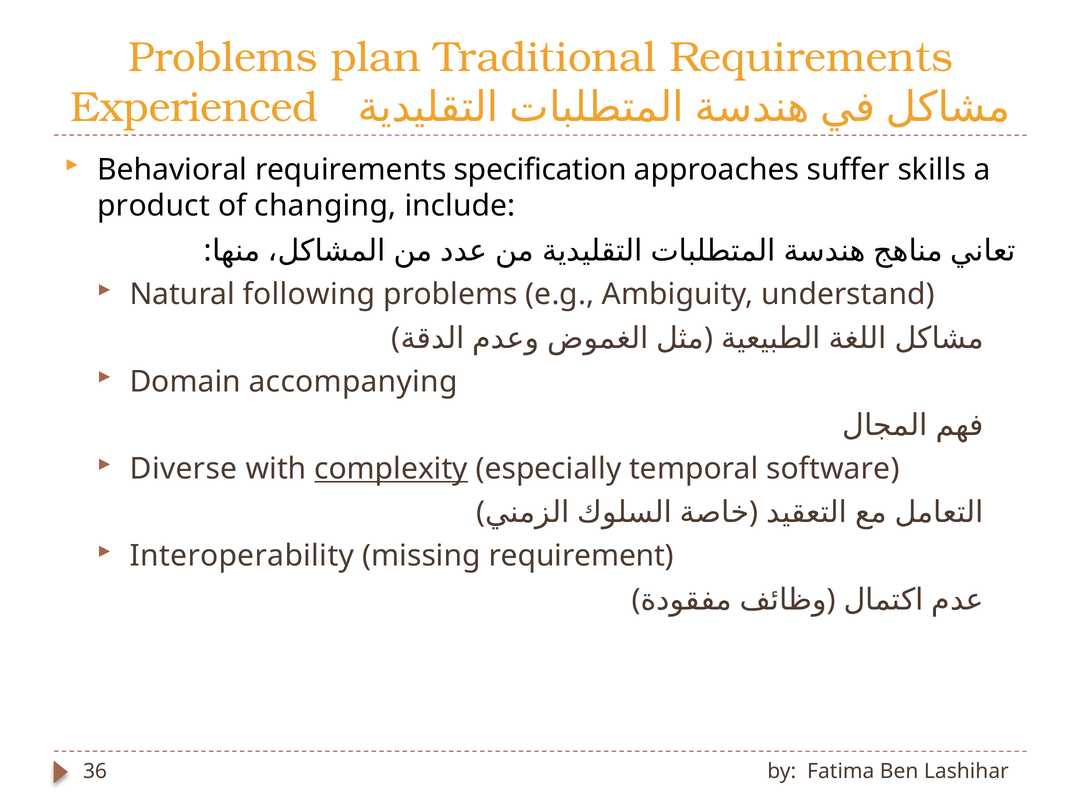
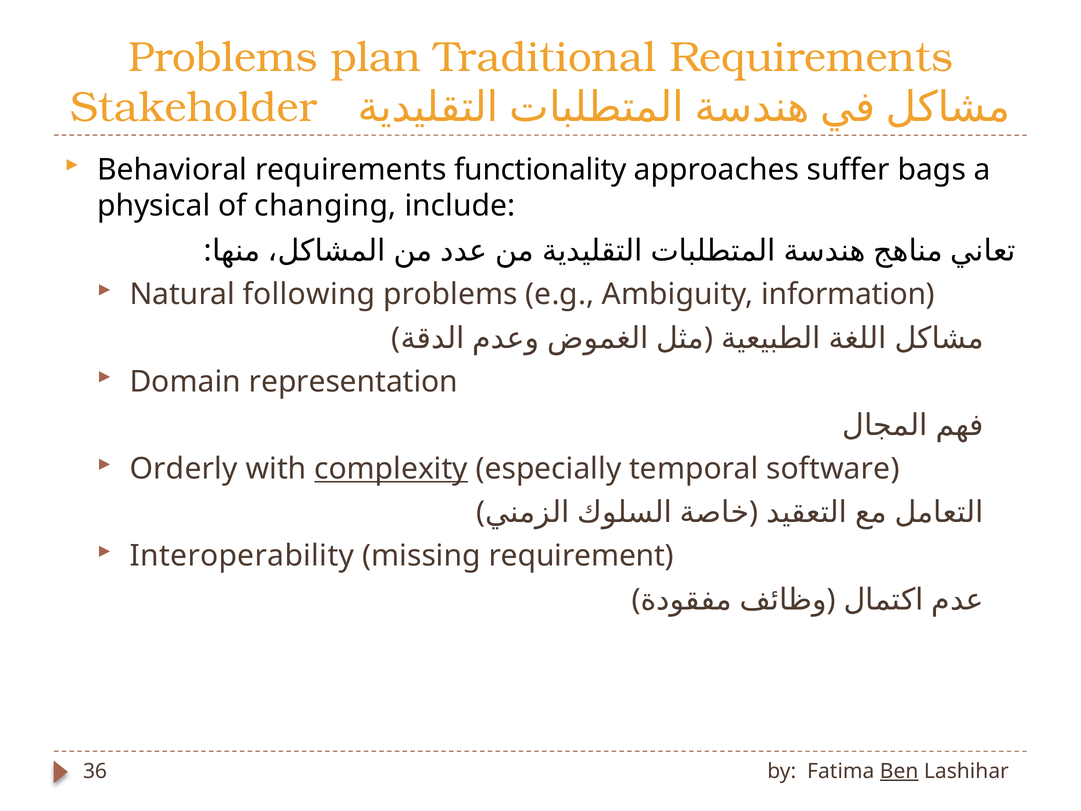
Experienced: Experienced -> Stakeholder (194, 108)
specification: specification -> functionality (540, 170)
skills: skills -> bags (932, 170)
product: product -> physical (154, 206)
understand: understand -> information (848, 294)
accompanying: accompanying -> representation (353, 382)
Diverse: Diverse -> Orderly (184, 469)
Ben underline: none -> present (899, 771)
